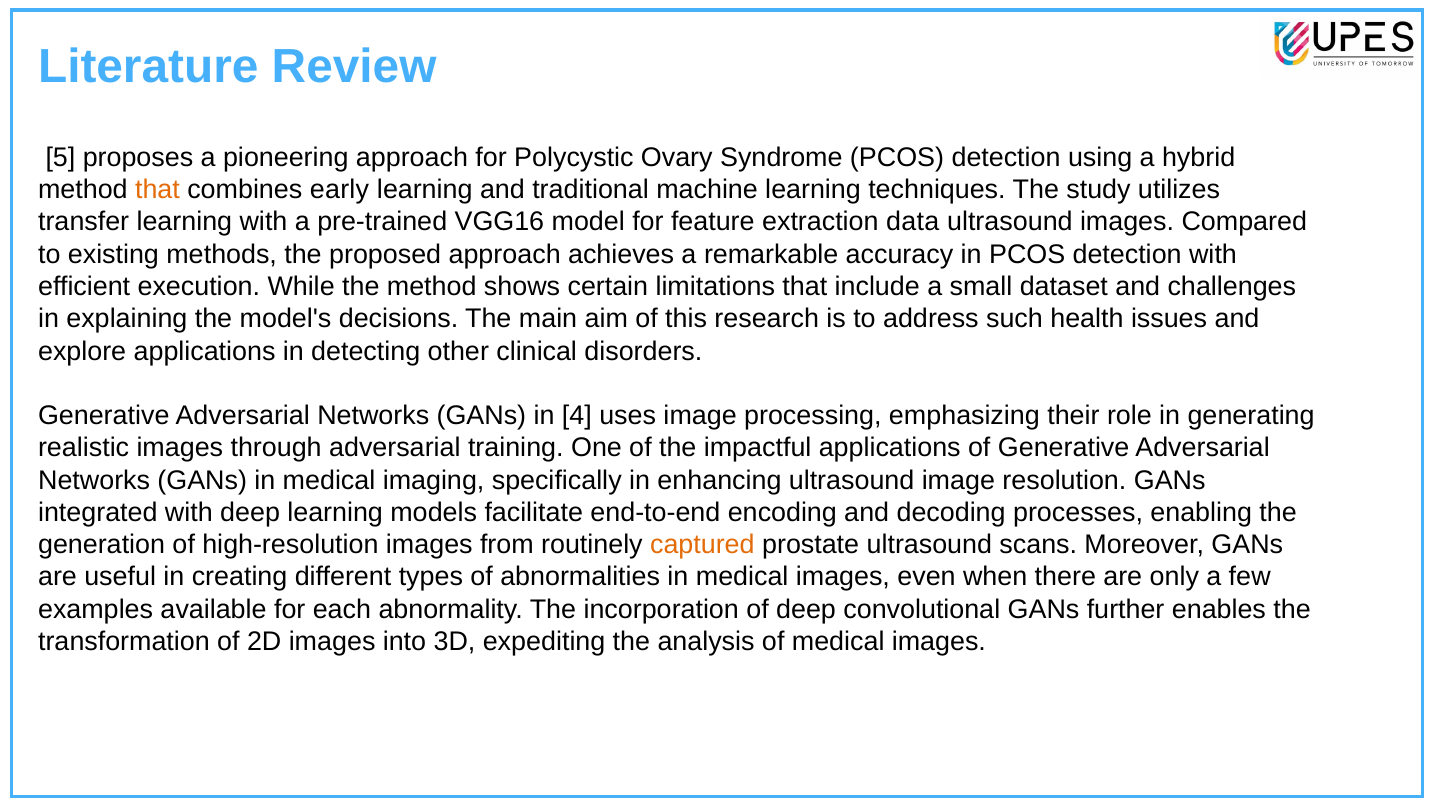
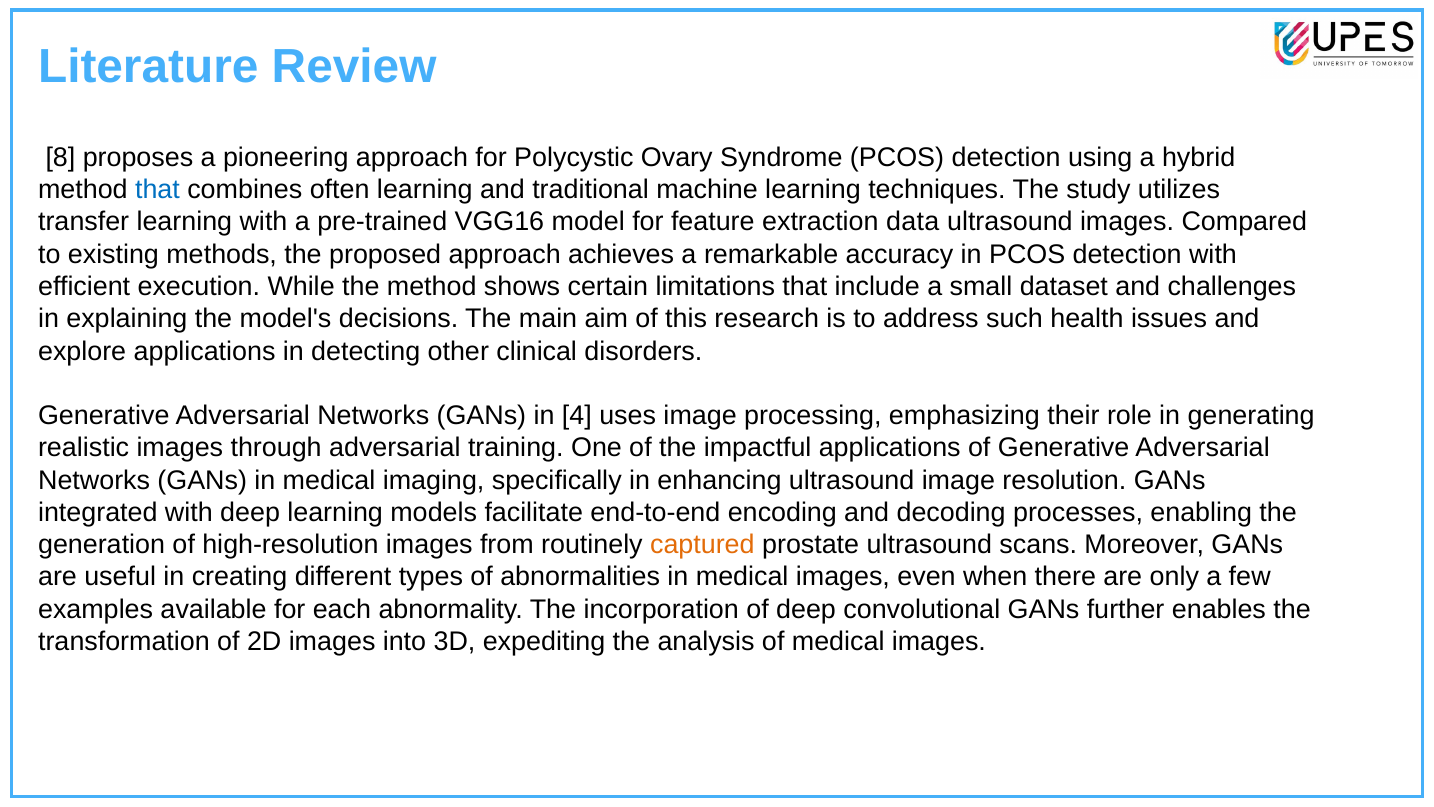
5: 5 -> 8 (60, 157)
that colour: orange -> blue (157, 190)
early: early -> often (340, 190)
